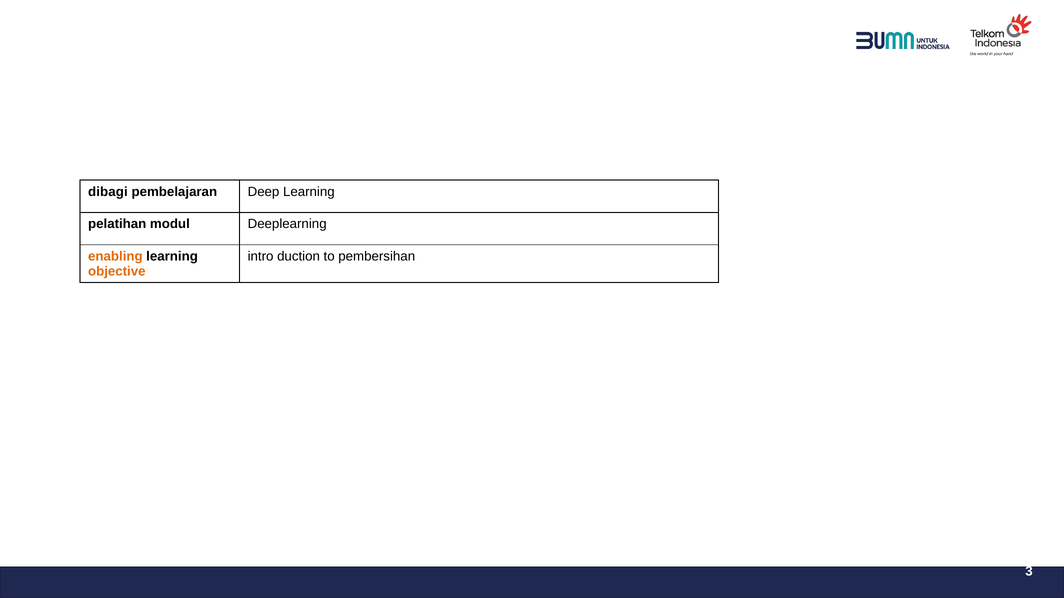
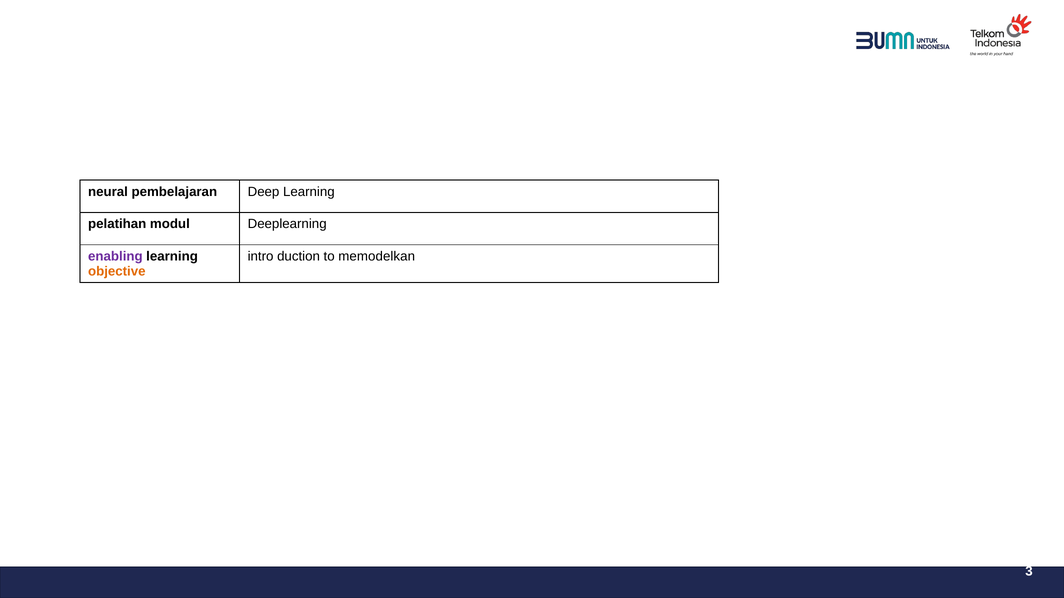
dibagi: dibagi -> neural (108, 192)
enabling colour: orange -> purple (115, 257)
pembersihan: pembersihan -> memodelkan (377, 257)
